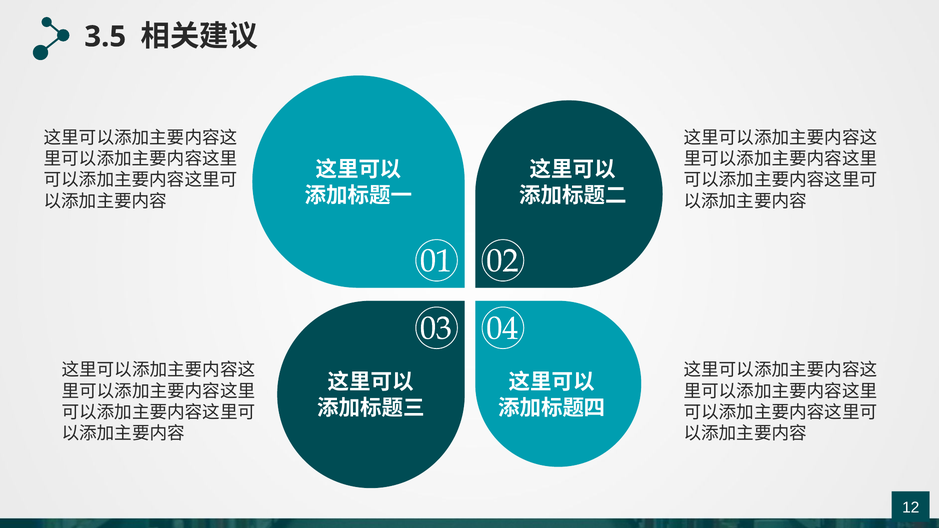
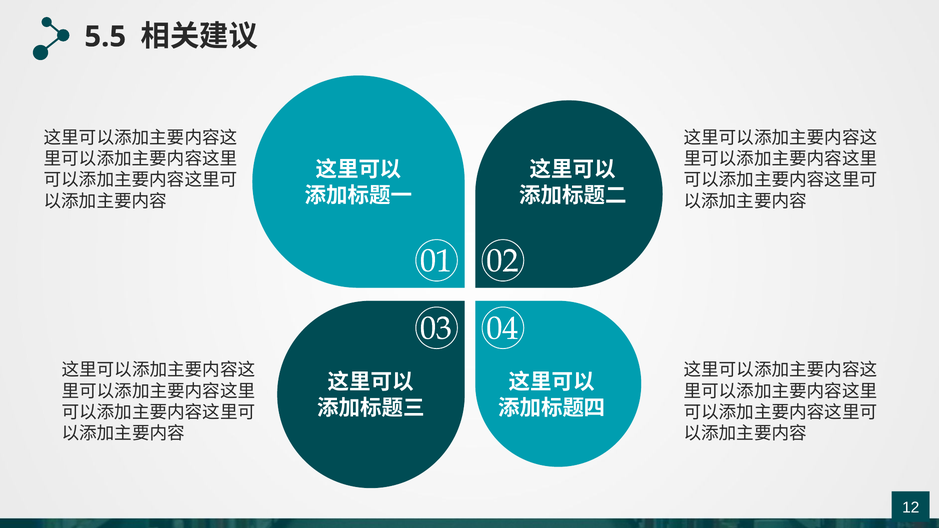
3.5: 3.5 -> 5.5 (105, 37)
